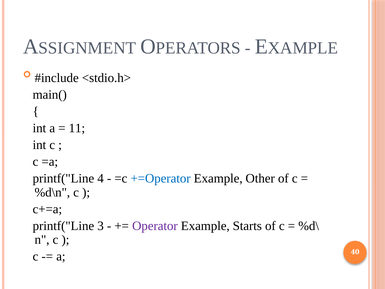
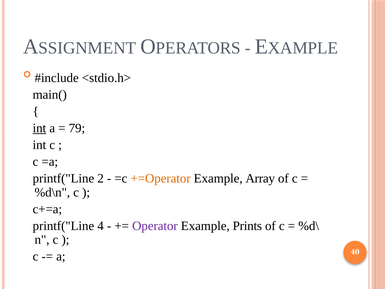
int underline: none -> present (39, 128)
11: 11 -> 79 (77, 128)
4: 4 -> 2 (101, 178)
+=Operator colour: blue -> orange (161, 178)
Other: Other -> Array (260, 178)
3: 3 -> 4 (101, 226)
Starts: Starts -> Prints (247, 226)
